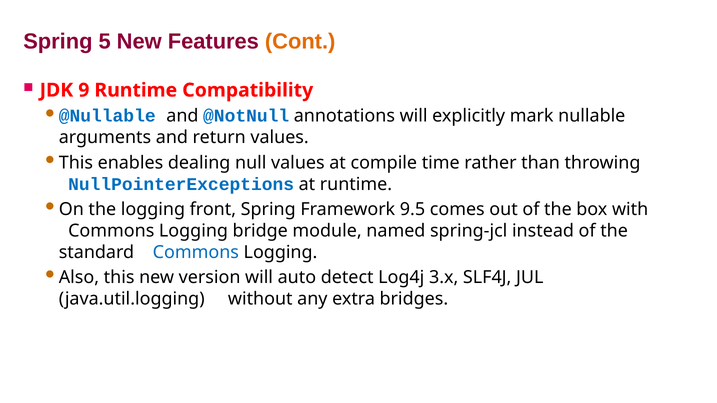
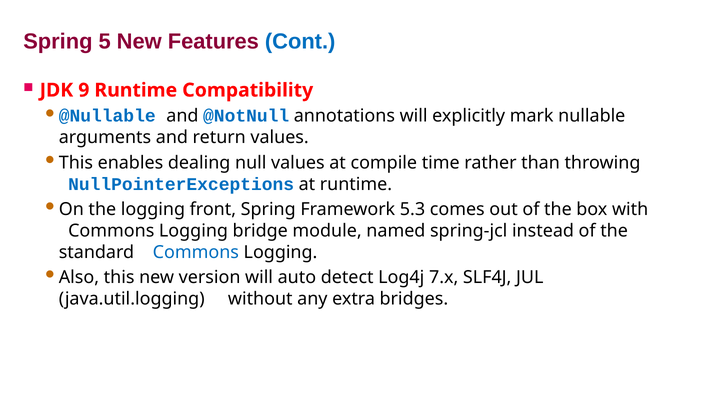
Cont colour: orange -> blue (300, 41)
9.5: 9.5 -> 5.3 (413, 209)
3.x: 3.x -> 7.x (444, 277)
